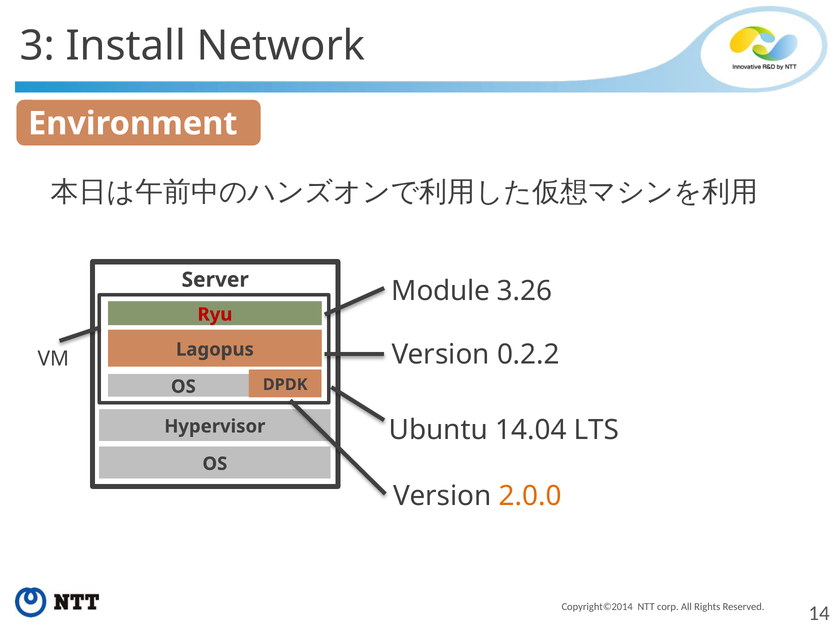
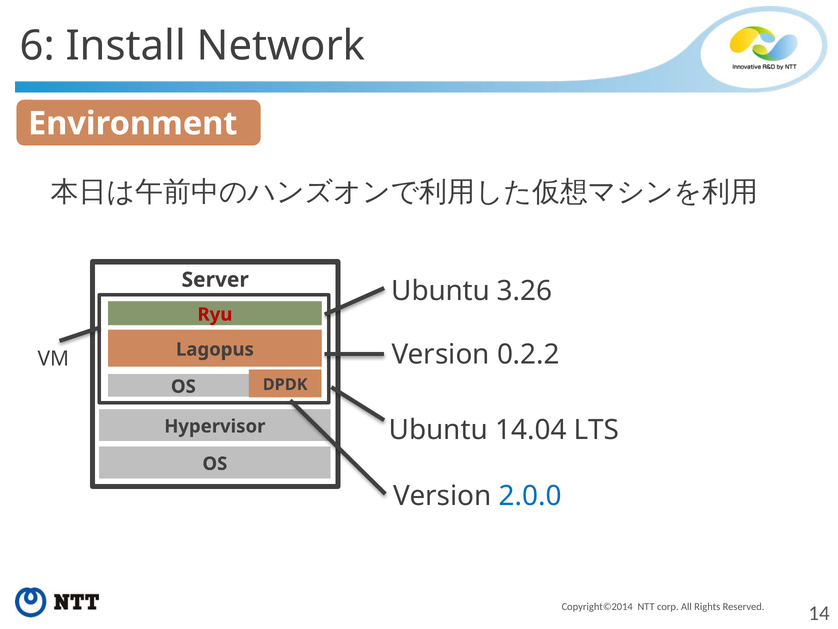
3: 3 -> 6 (37, 46)
Module: Module -> Ubuntu (441, 291)
2.0.0 colour: orange -> blue (530, 495)
